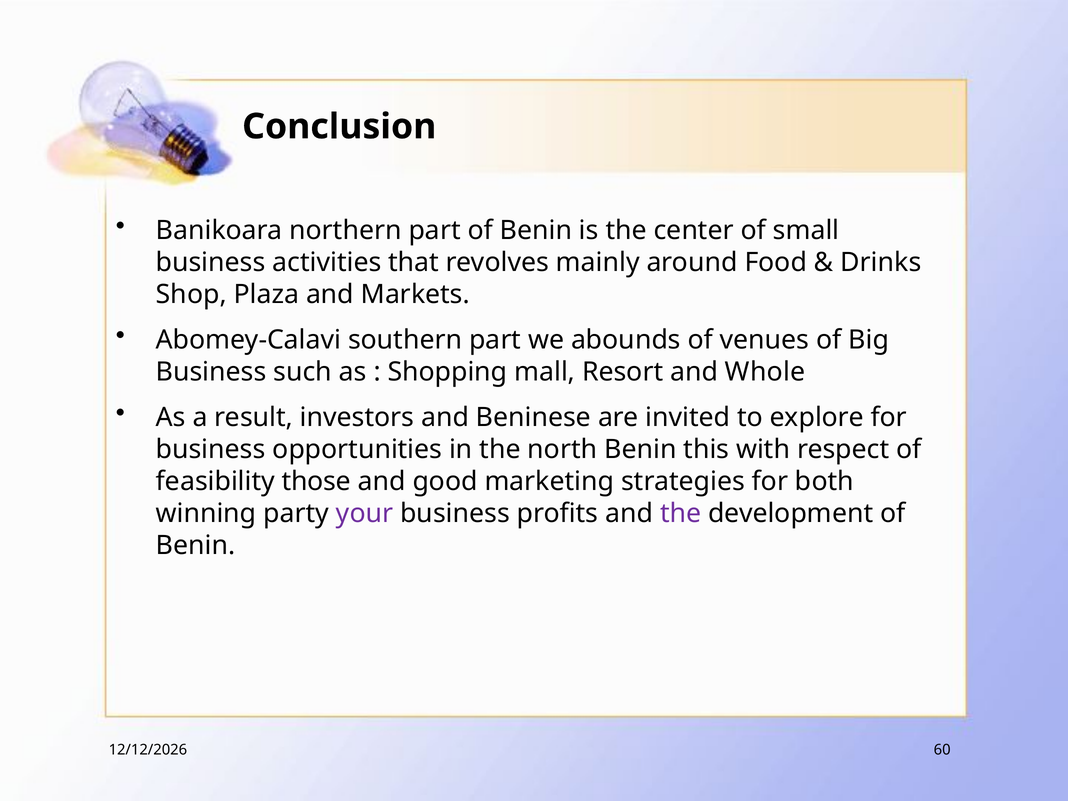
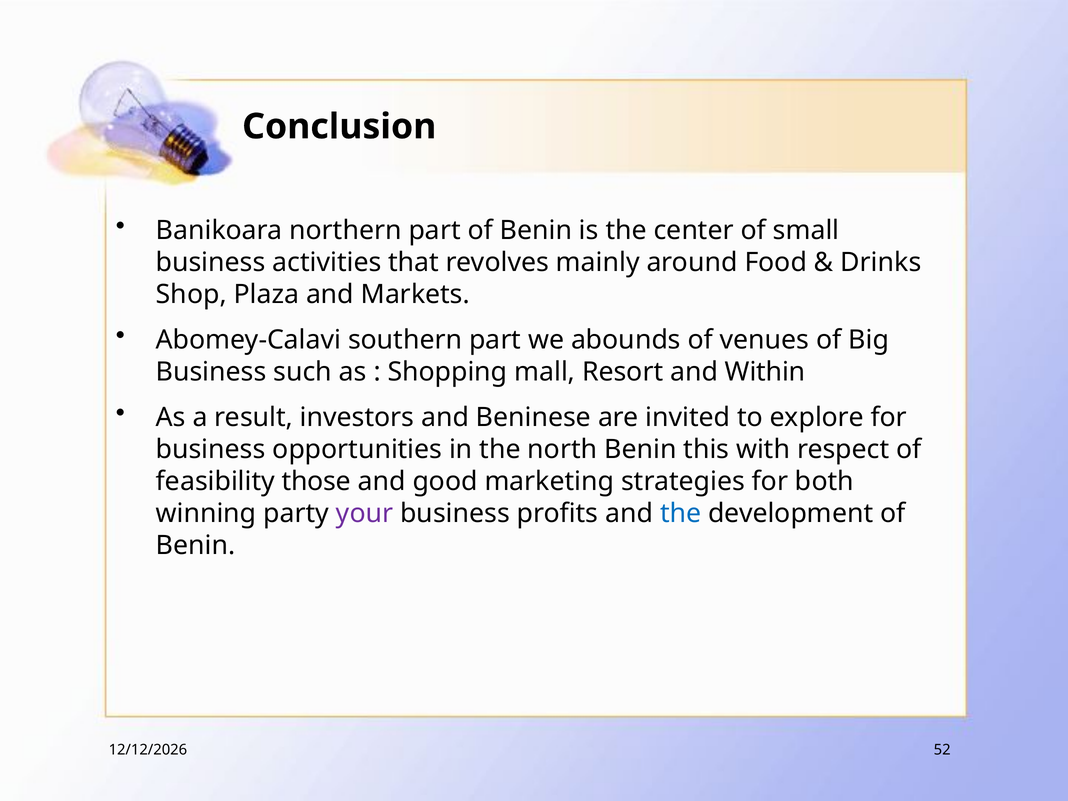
Whole: Whole -> Within (765, 372)
the colour: purple -> blue (681, 513)
60: 60 -> 52 (942, 750)
